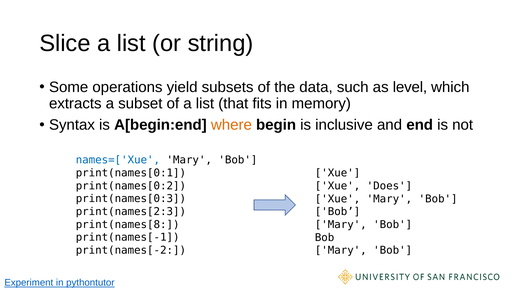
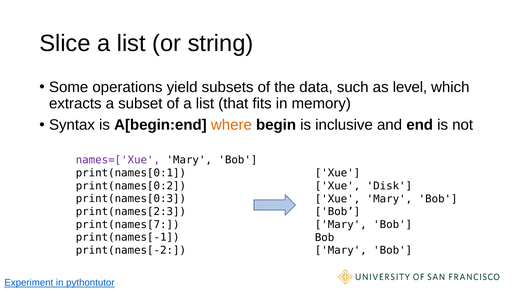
names=['Xue colour: blue -> purple (118, 160)
Does: Does -> Disk (389, 186)
print(names[8: print(names[8 -> print(names[7 (128, 225)
